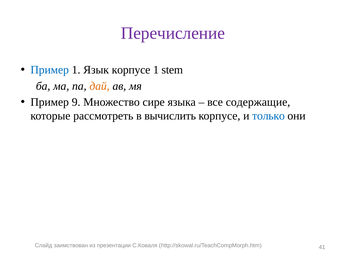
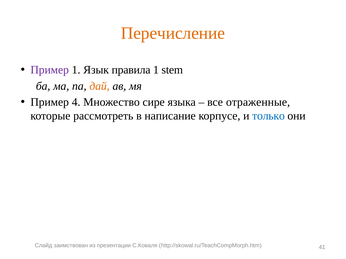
Перечисление colour: purple -> orange (173, 33)
Пример colour: blue -> purple (50, 70)
Язык корпусе: корпусе -> правила (131, 70)
9: 9 -> 4 (76, 102)
содержащие: содержащие -> отраженные (258, 102)
вычислить: вычислить -> написание (170, 116)
